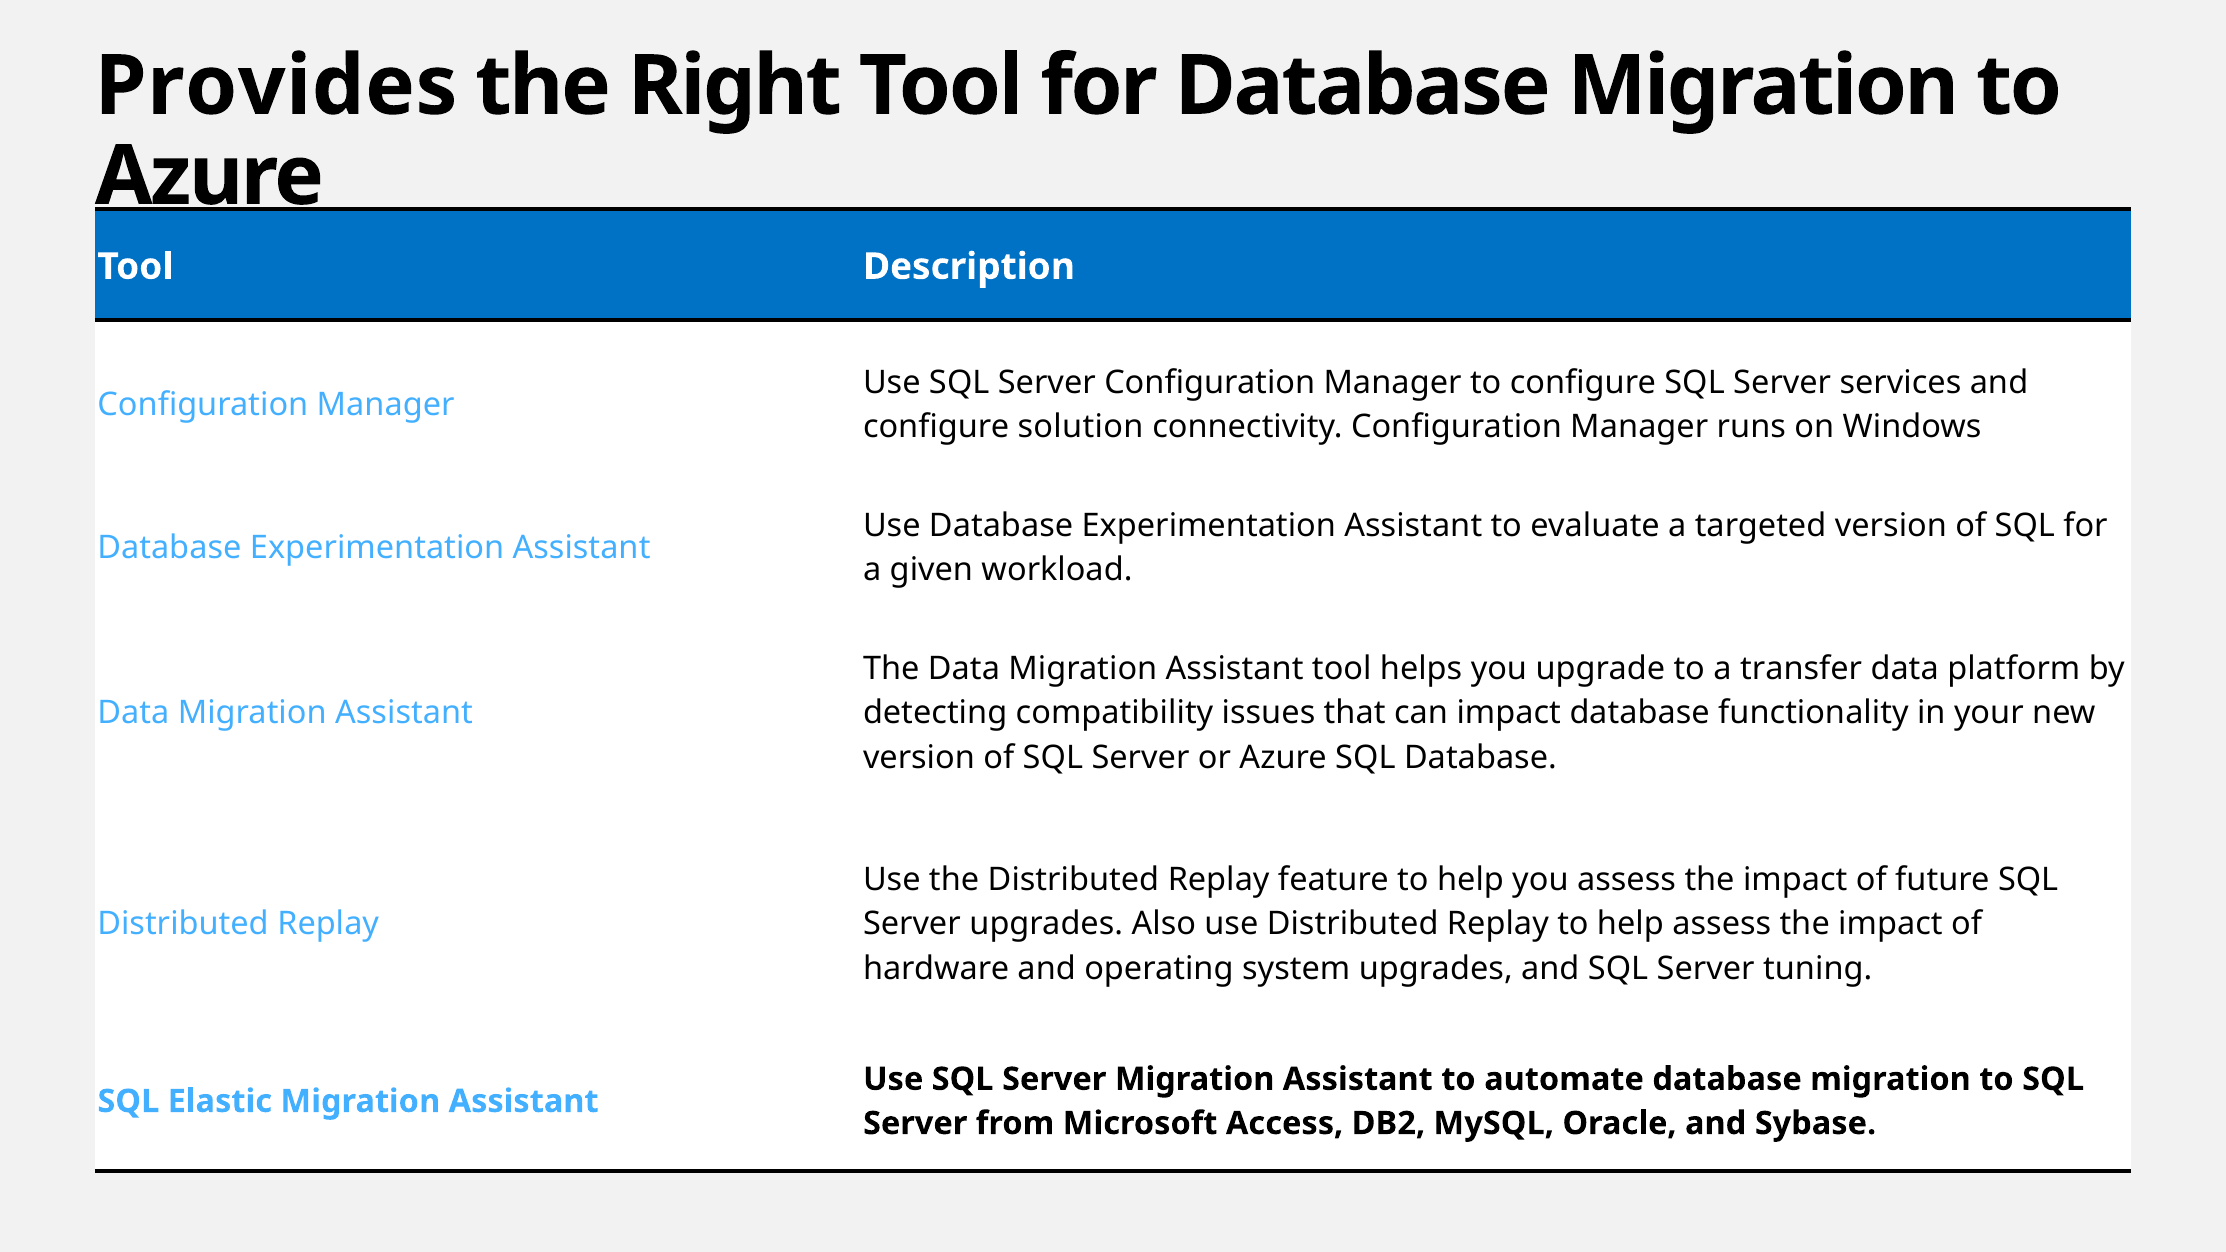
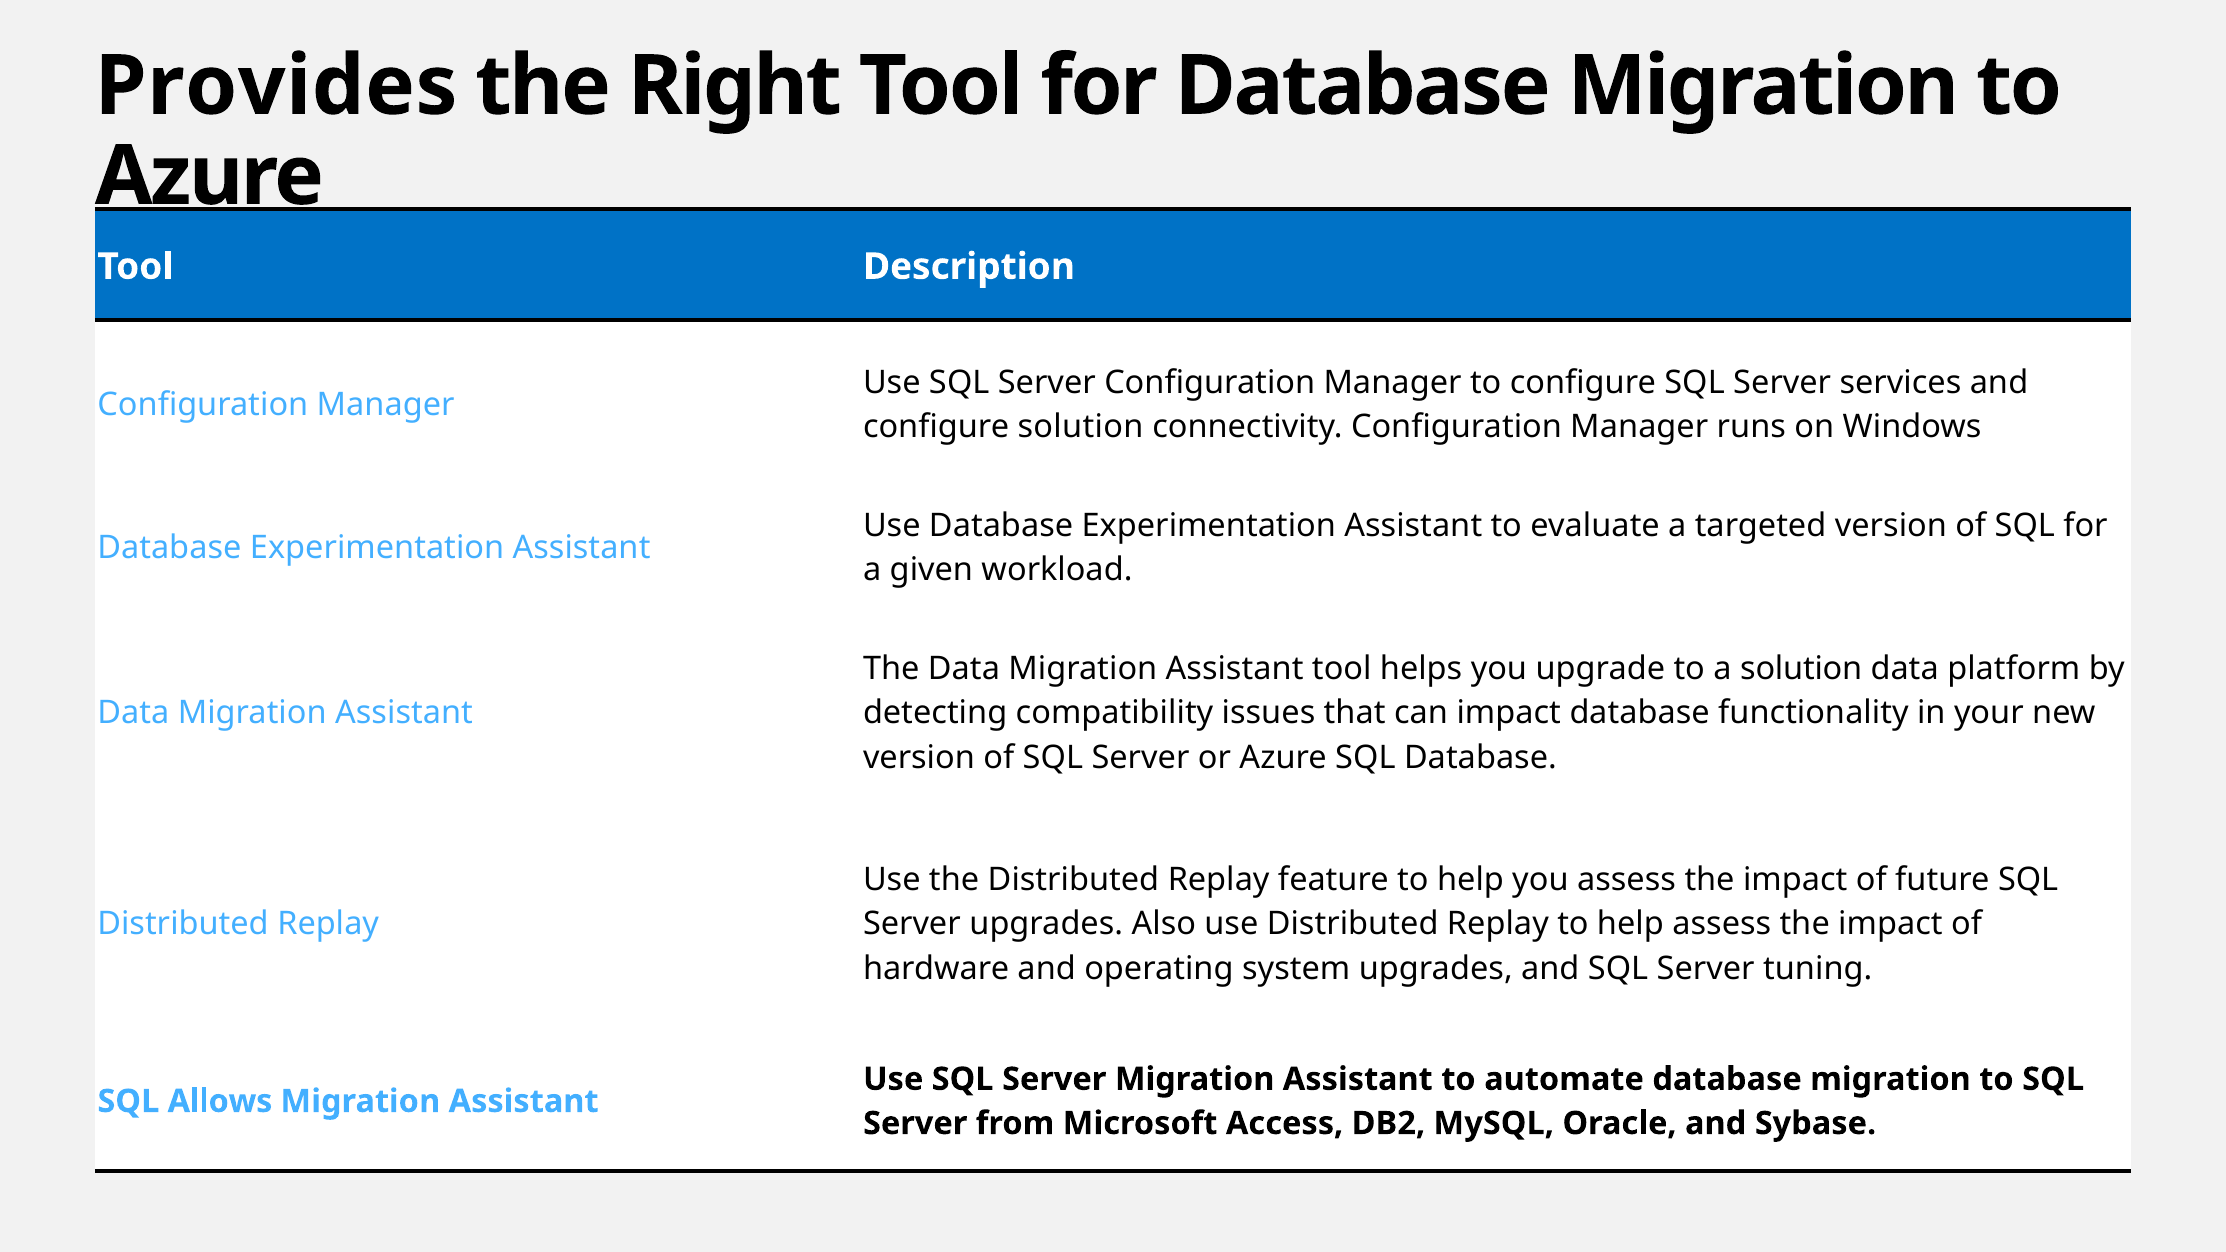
a transfer: transfer -> solution (1801, 669)
Elastic: Elastic -> Allows (220, 1101)
